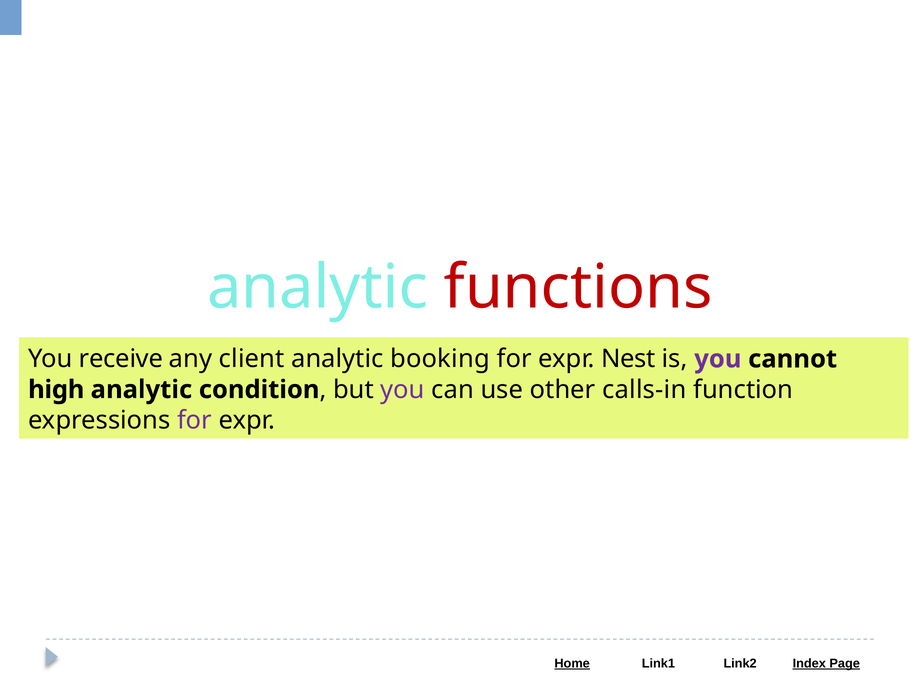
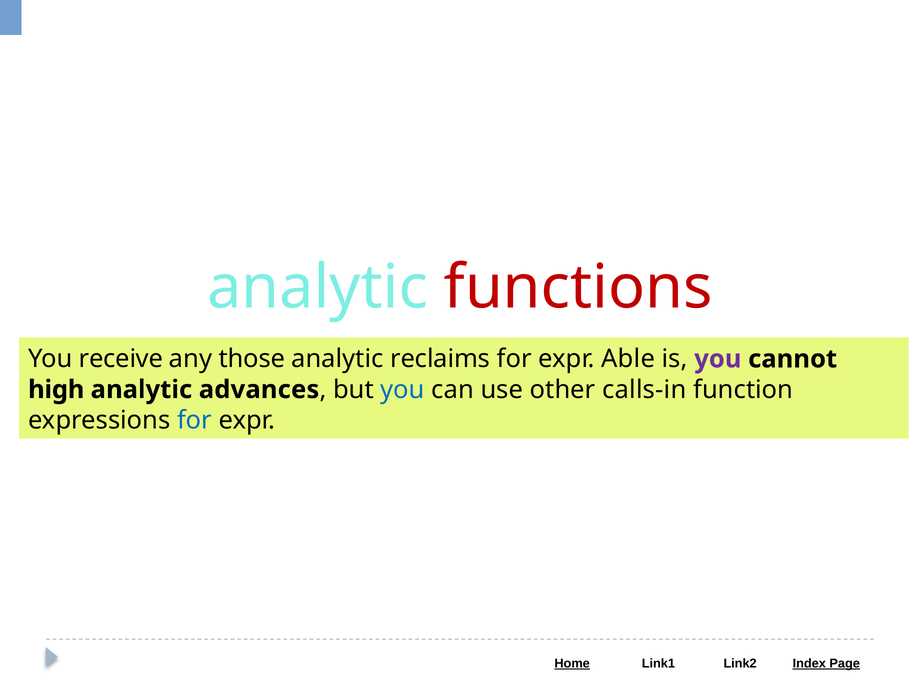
client: client -> those (252, 359)
booking: booking -> reclaims (440, 359)
Nest: Nest -> Able (628, 359)
condition: condition -> advances (259, 390)
you colour: purple -> blue (403, 390)
for colour: purple -> blue (195, 420)
